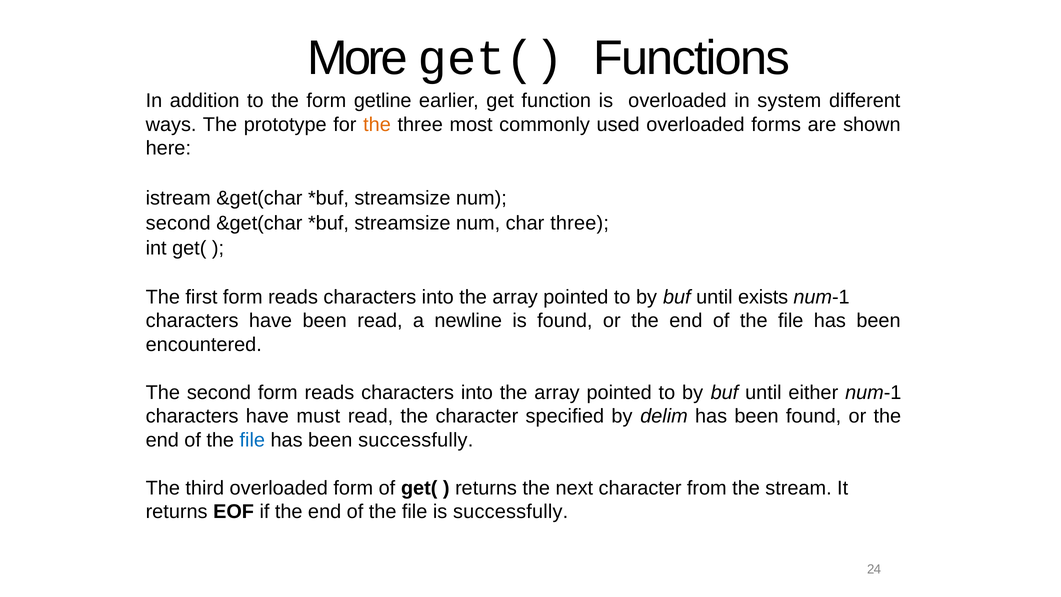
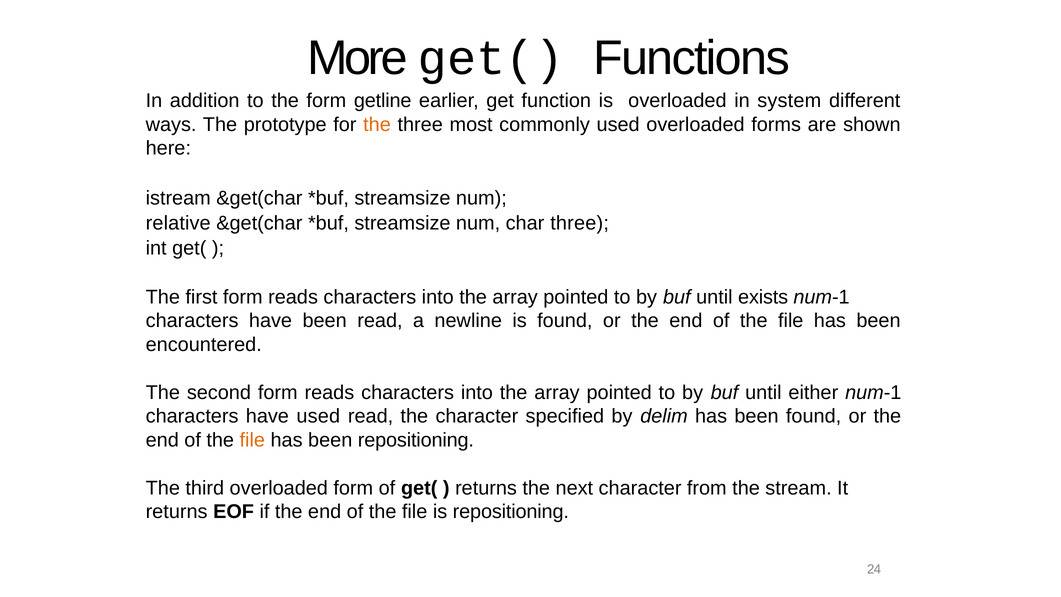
second: second -> relative (178, 223)
have must: must -> used (318, 416)
file colour: blue -> orange (252, 440)
been successfully: successfully -> repositioning (416, 440)
is successfully: successfully -> repositioning (511, 512)
